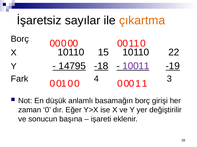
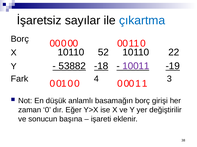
çıkartma colour: orange -> blue (142, 21)
15: 15 -> 52 (103, 53)
14795: 14795 -> 53882 (72, 66)
